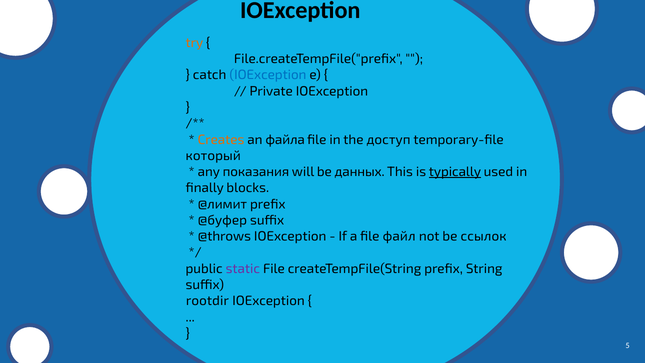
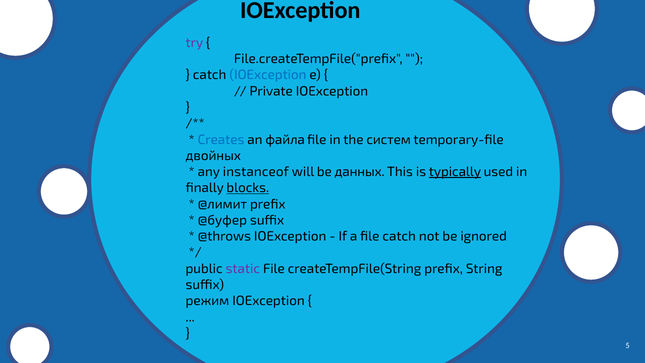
try colour: orange -> purple (194, 43)
Creates colour: orange -> blue (221, 140)
доступ: доступ -> систем (389, 140)
который: который -> двойных (213, 156)
показания: показания -> instanceof (256, 172)
blocks underline: none -> present (248, 188)
file файл: файл -> catch (399, 236)
ссылок: ссылок -> ignored (484, 236)
rootdir: rootdir -> режим (207, 301)
